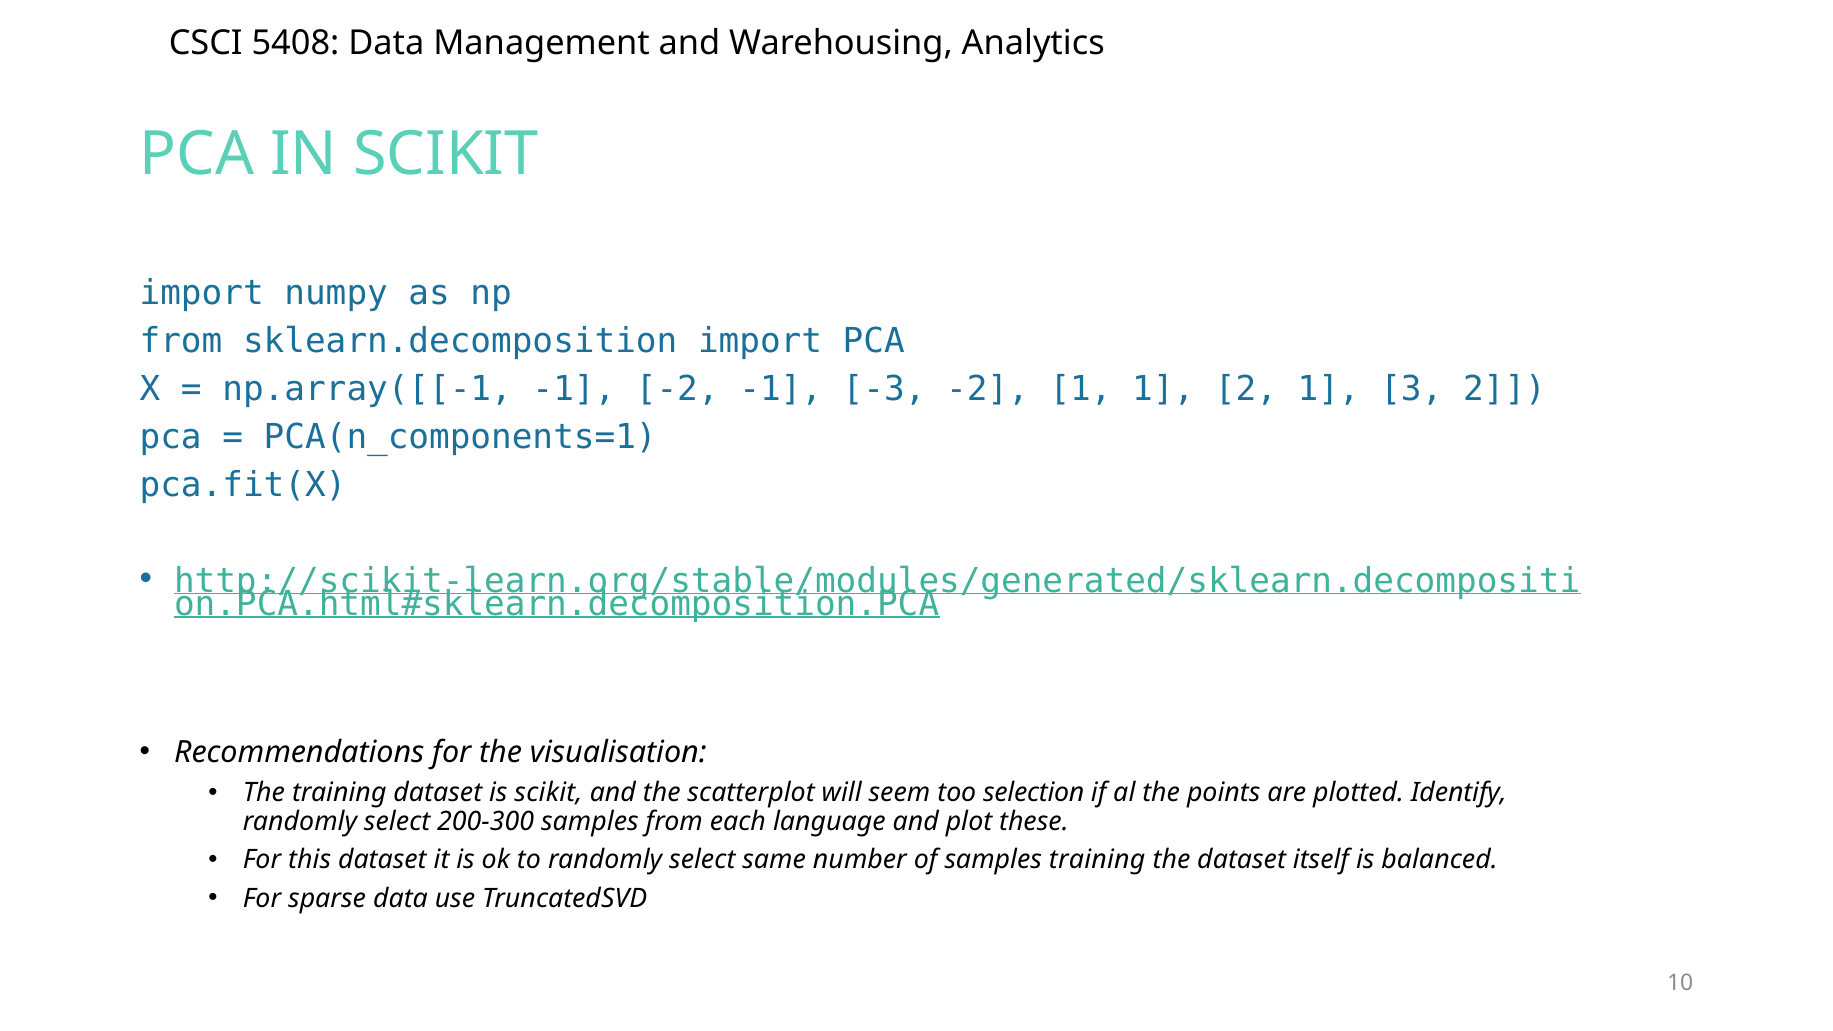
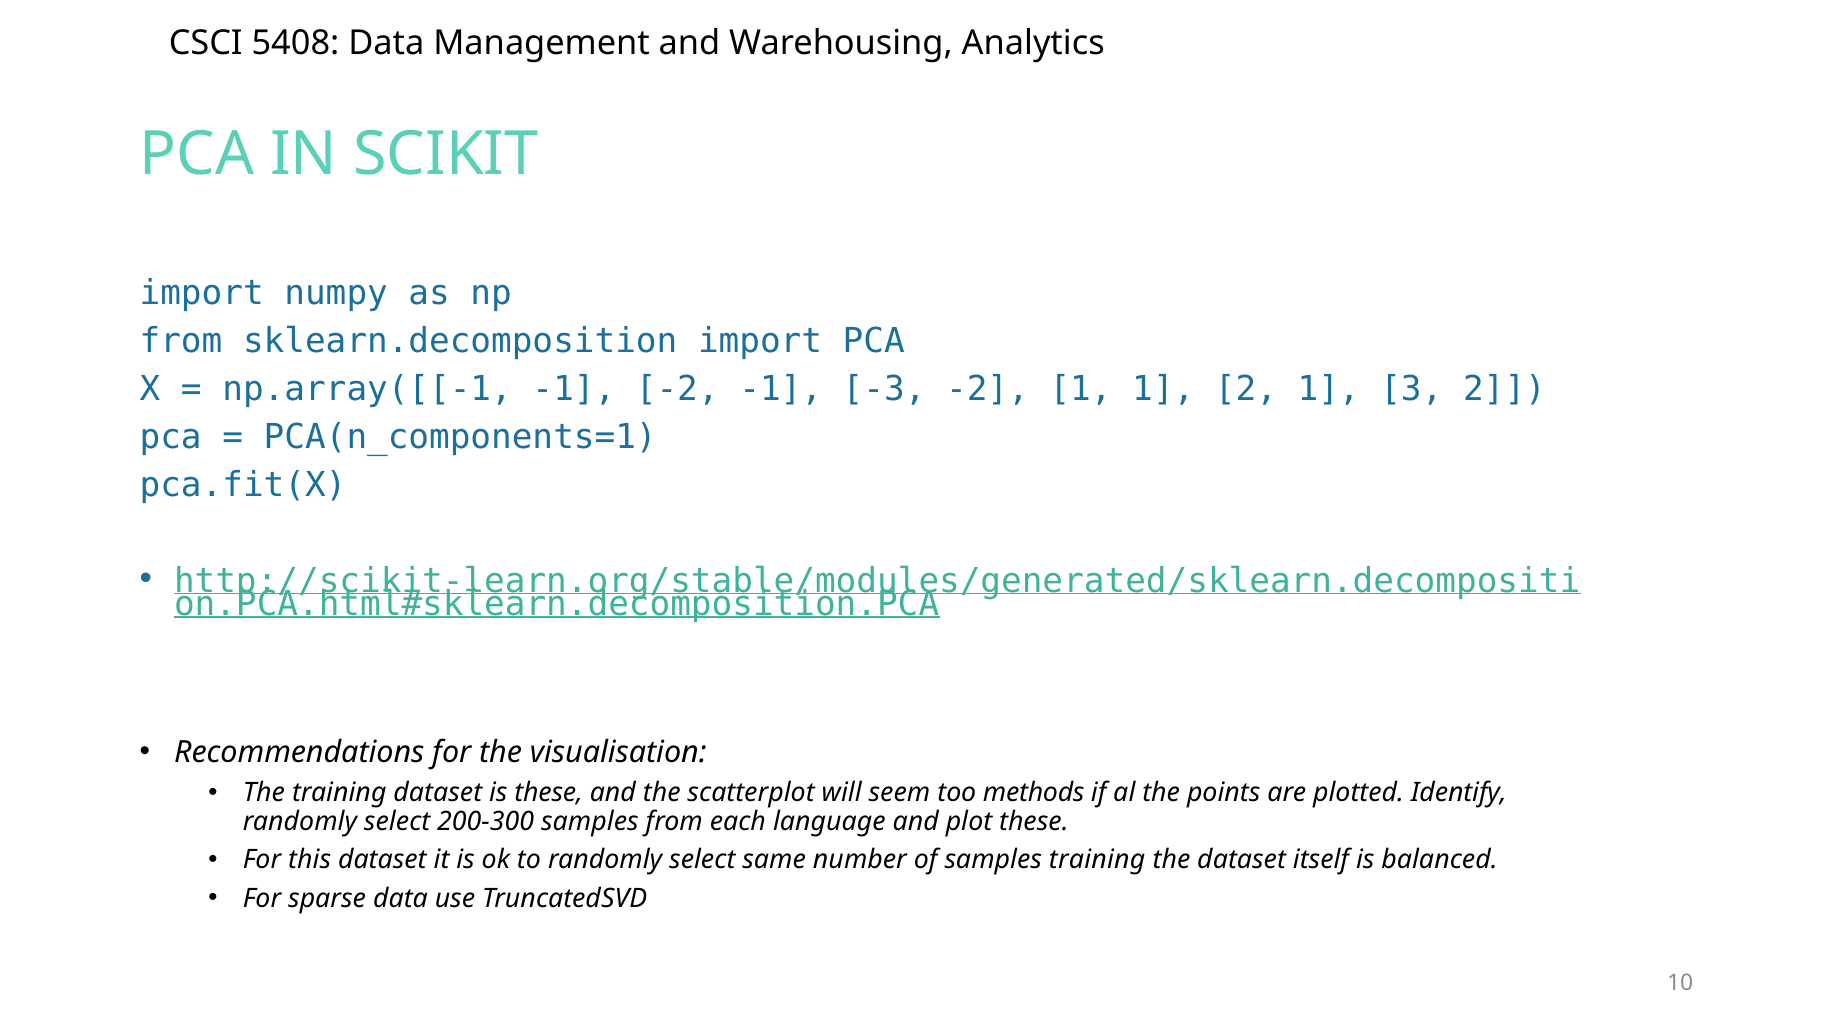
is scikit: scikit -> these (549, 793)
selection: selection -> methods (1034, 793)
